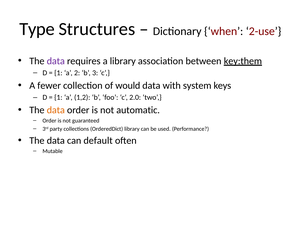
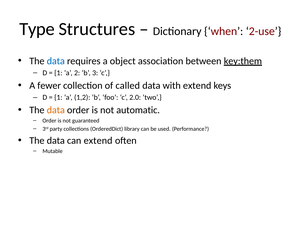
data colour: purple -> blue (56, 61)
a library: library -> object (123, 61)
would: would -> called (128, 85)
with system: system -> extend (197, 85)
can default: default -> extend (98, 141)
